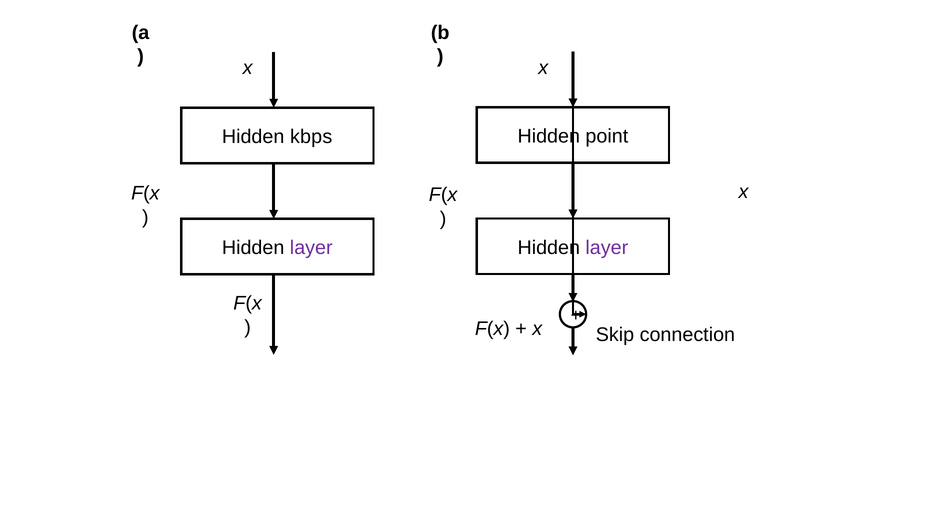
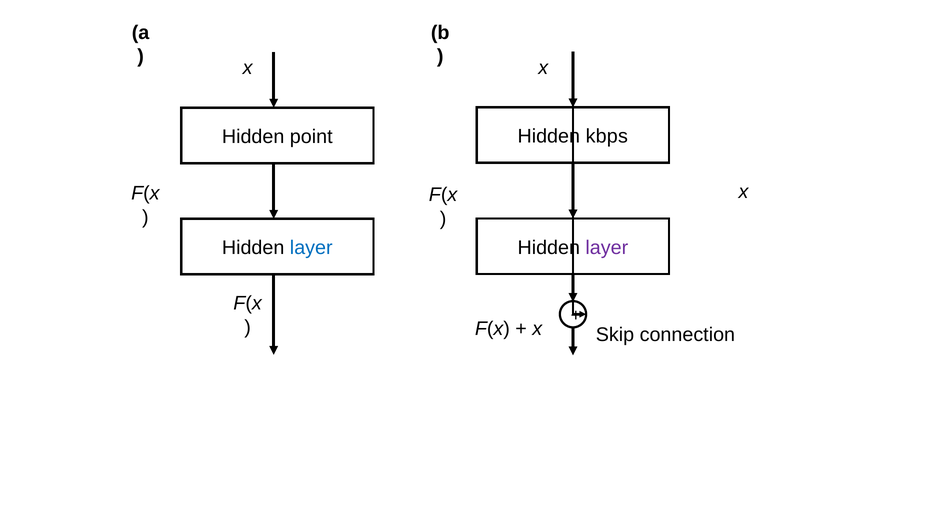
point: point -> kbps (607, 137)
kbps: kbps -> point (311, 137)
layer colour: purple -> blue (311, 248)
